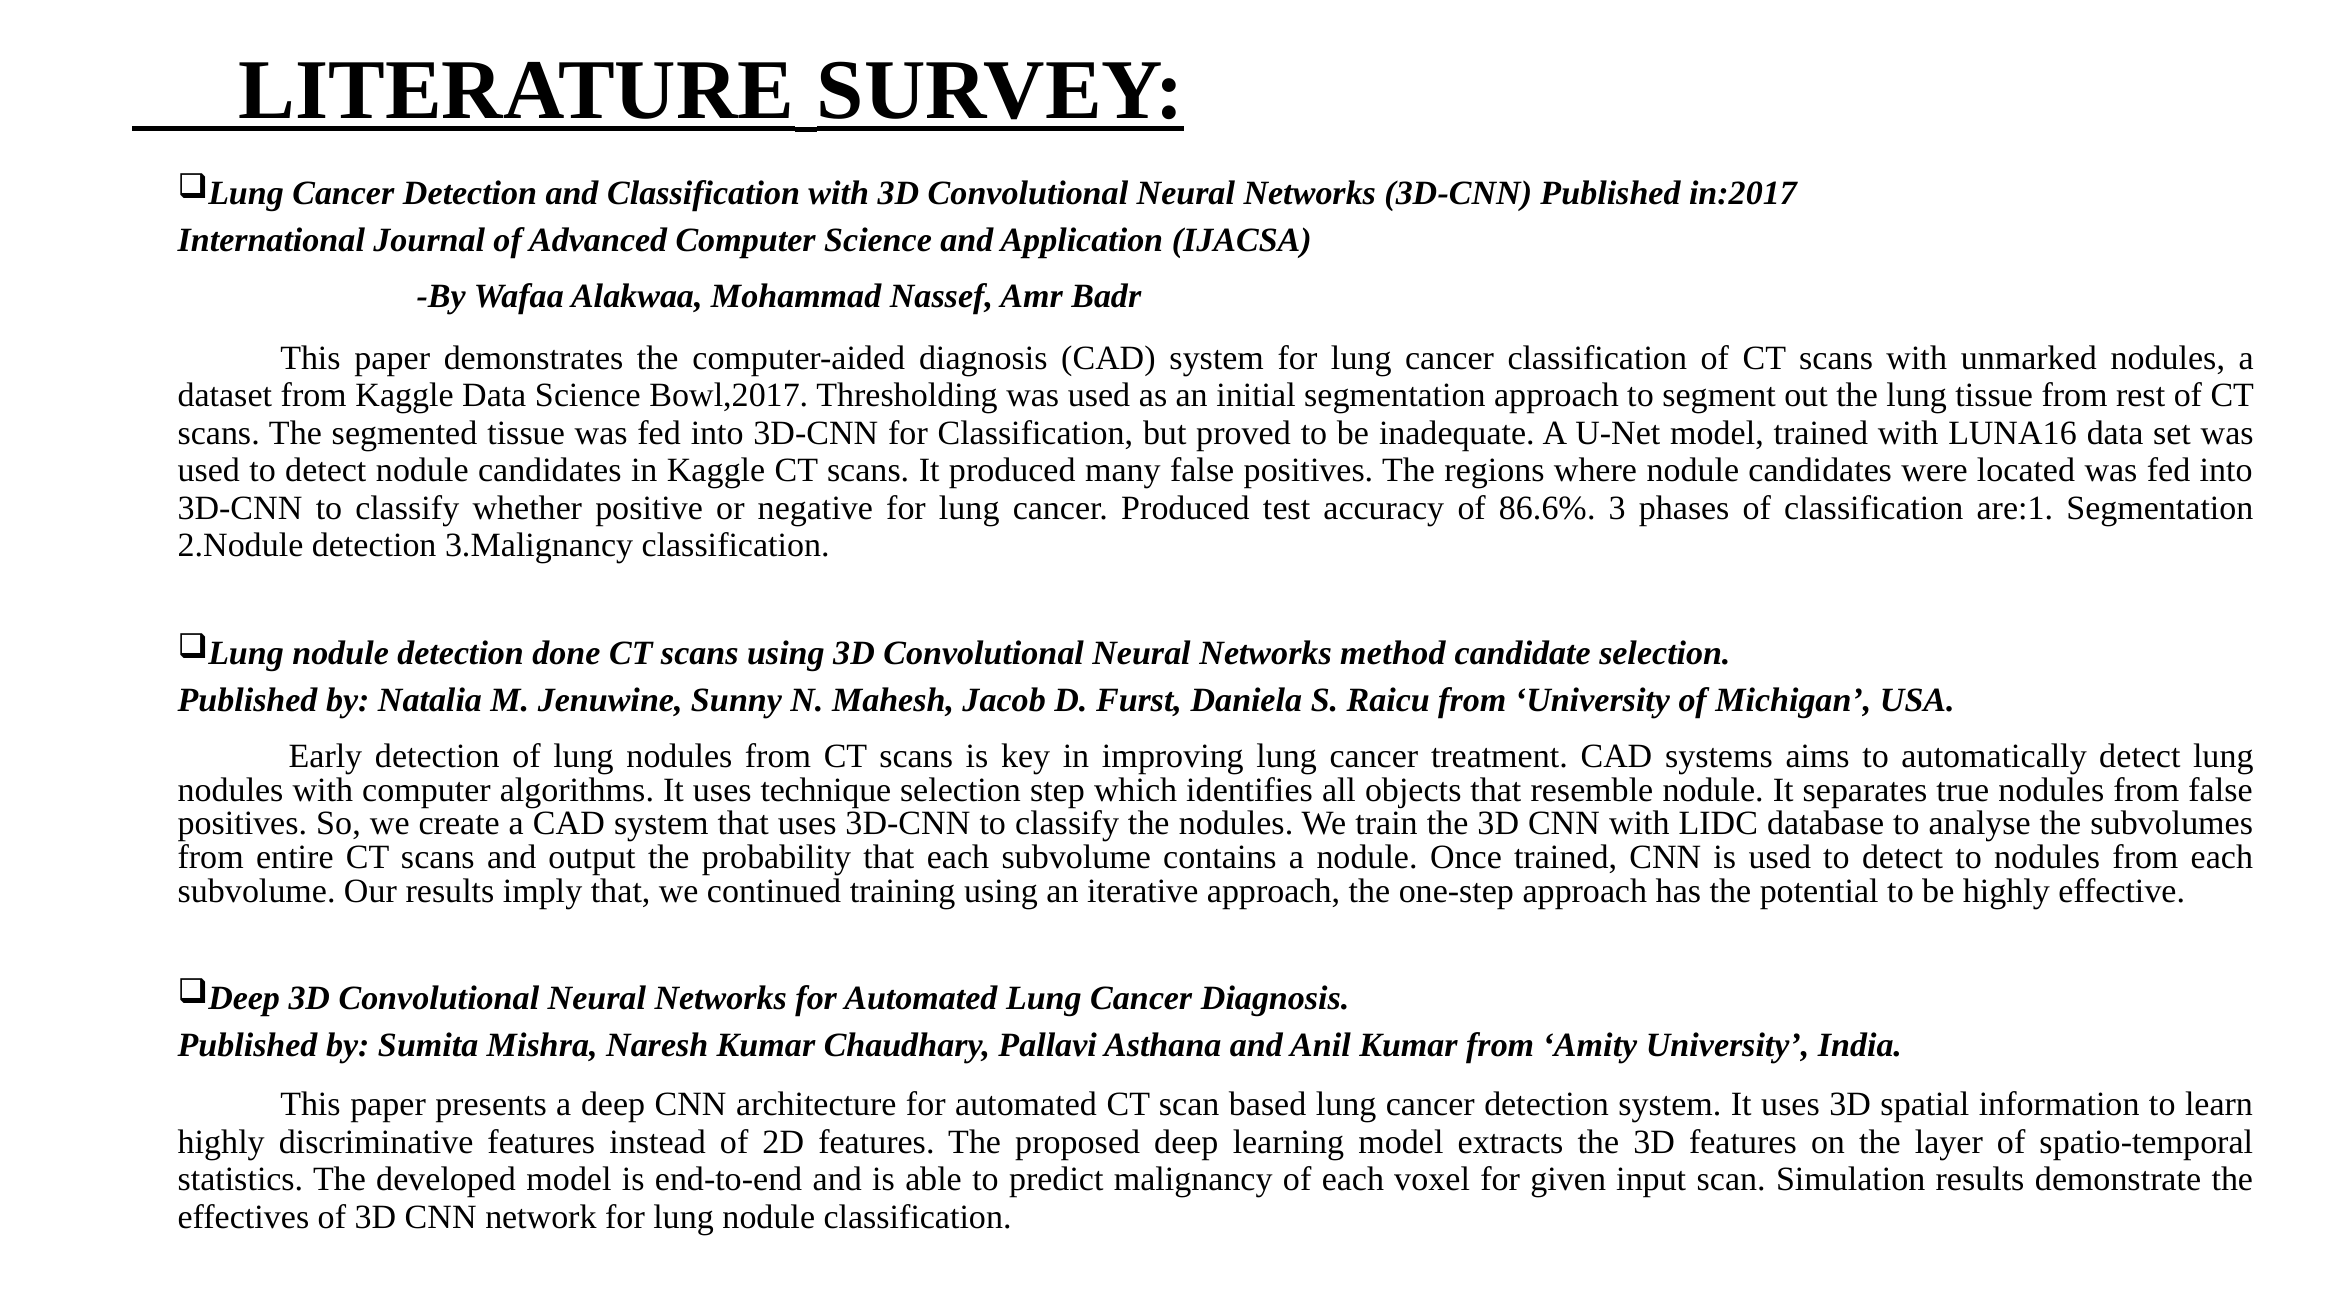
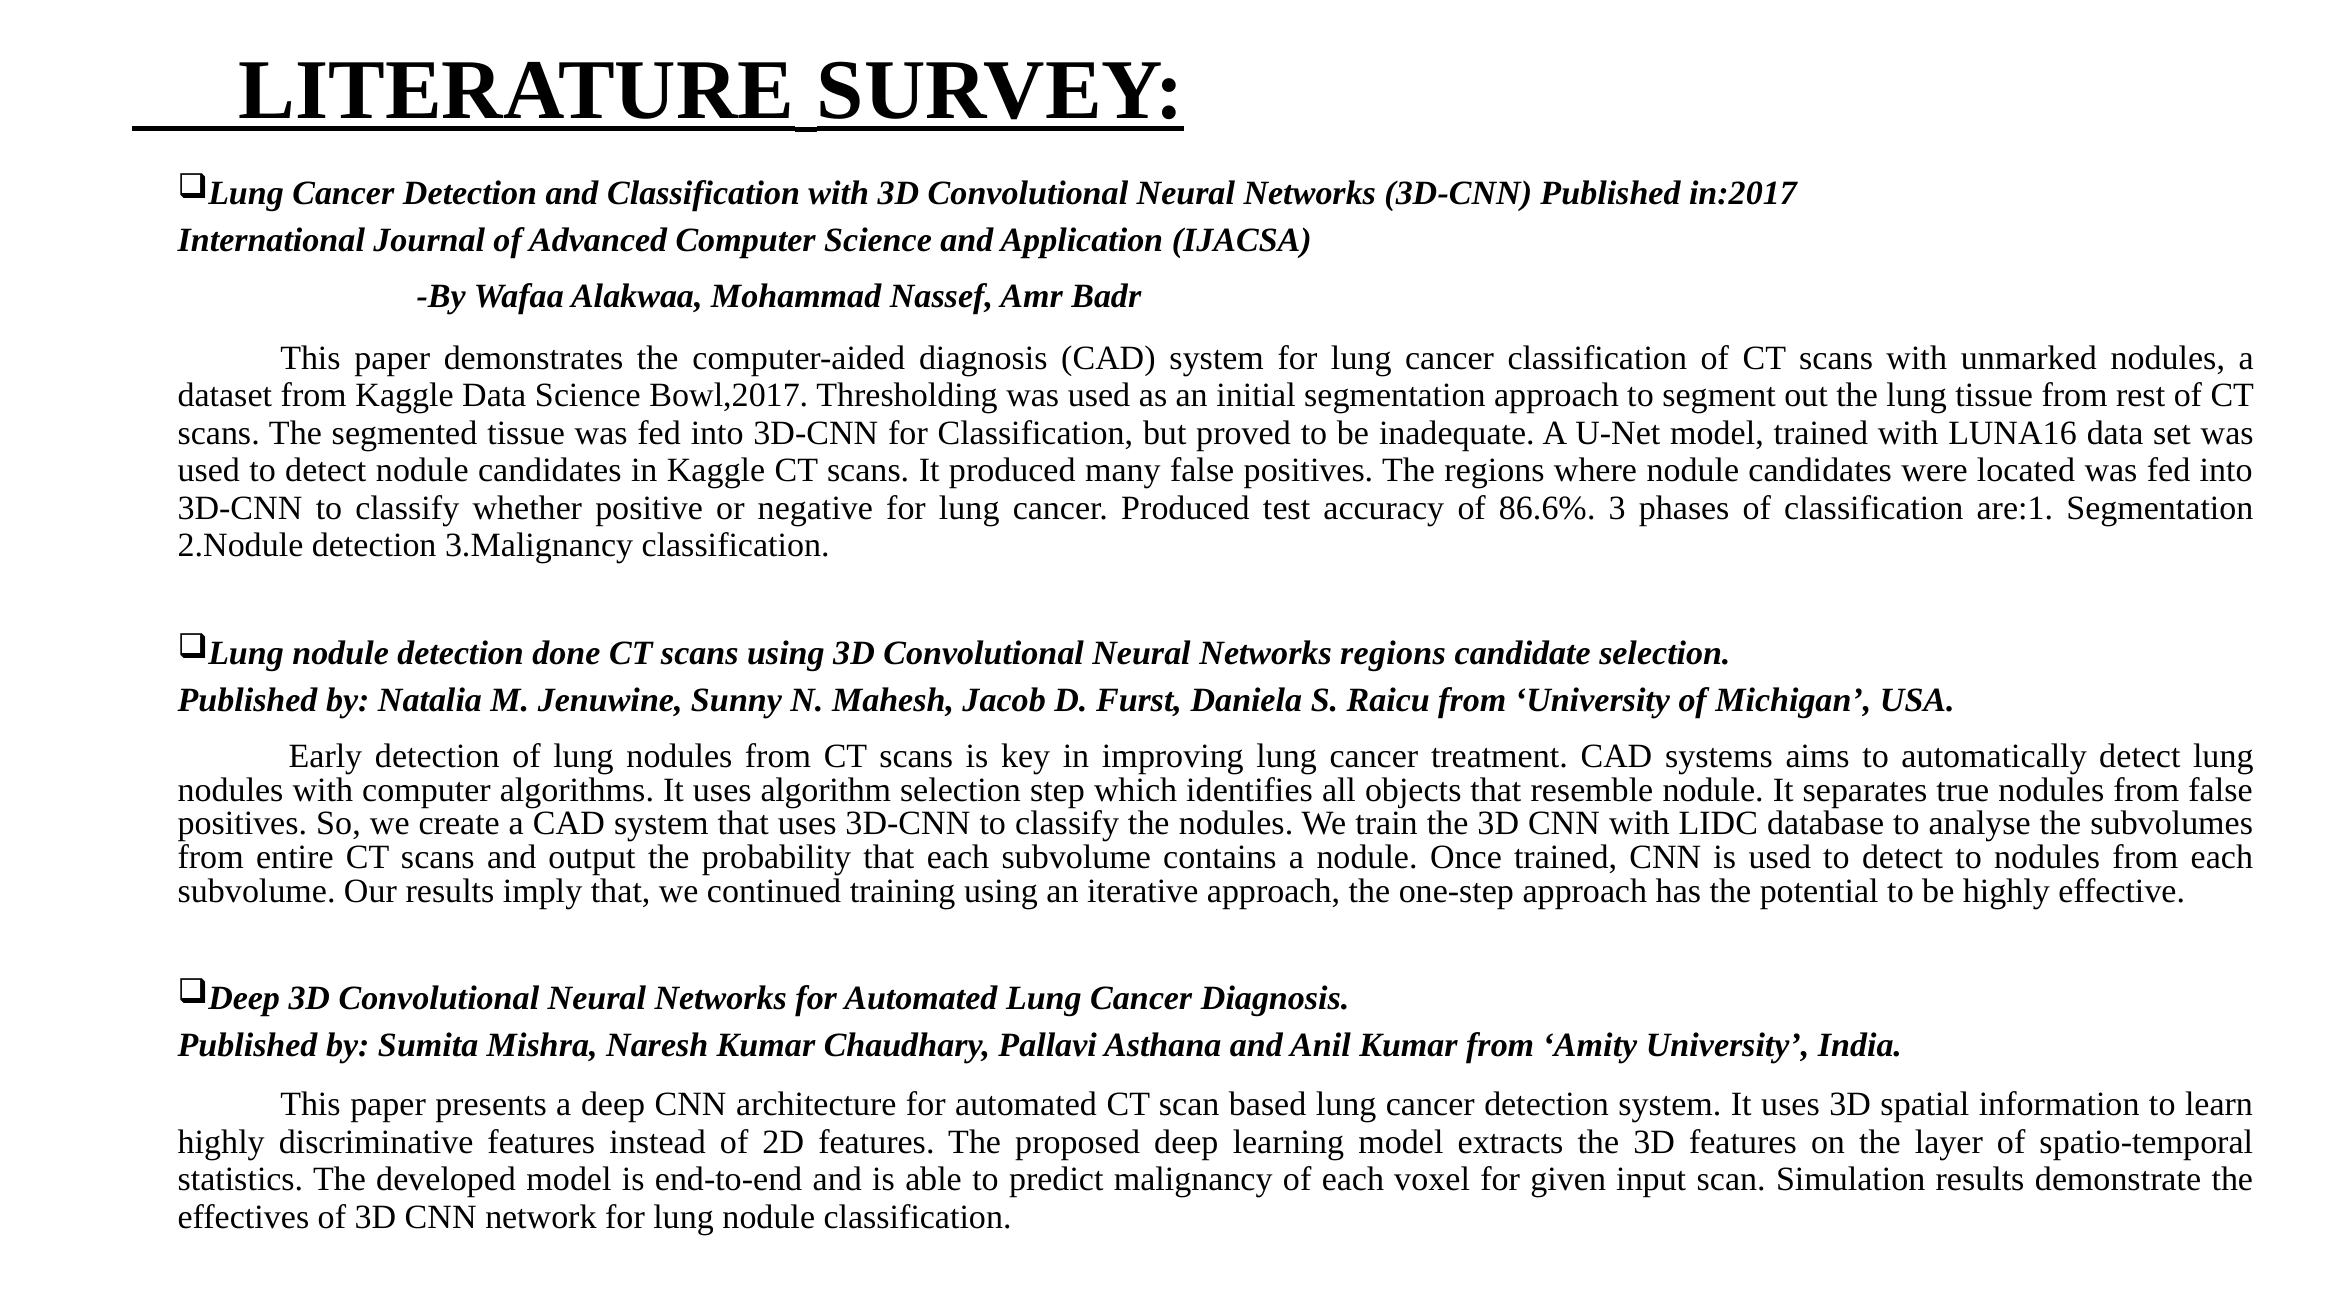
Networks method: method -> regions (1393, 653)
technique: technique -> algorithm (826, 790)
